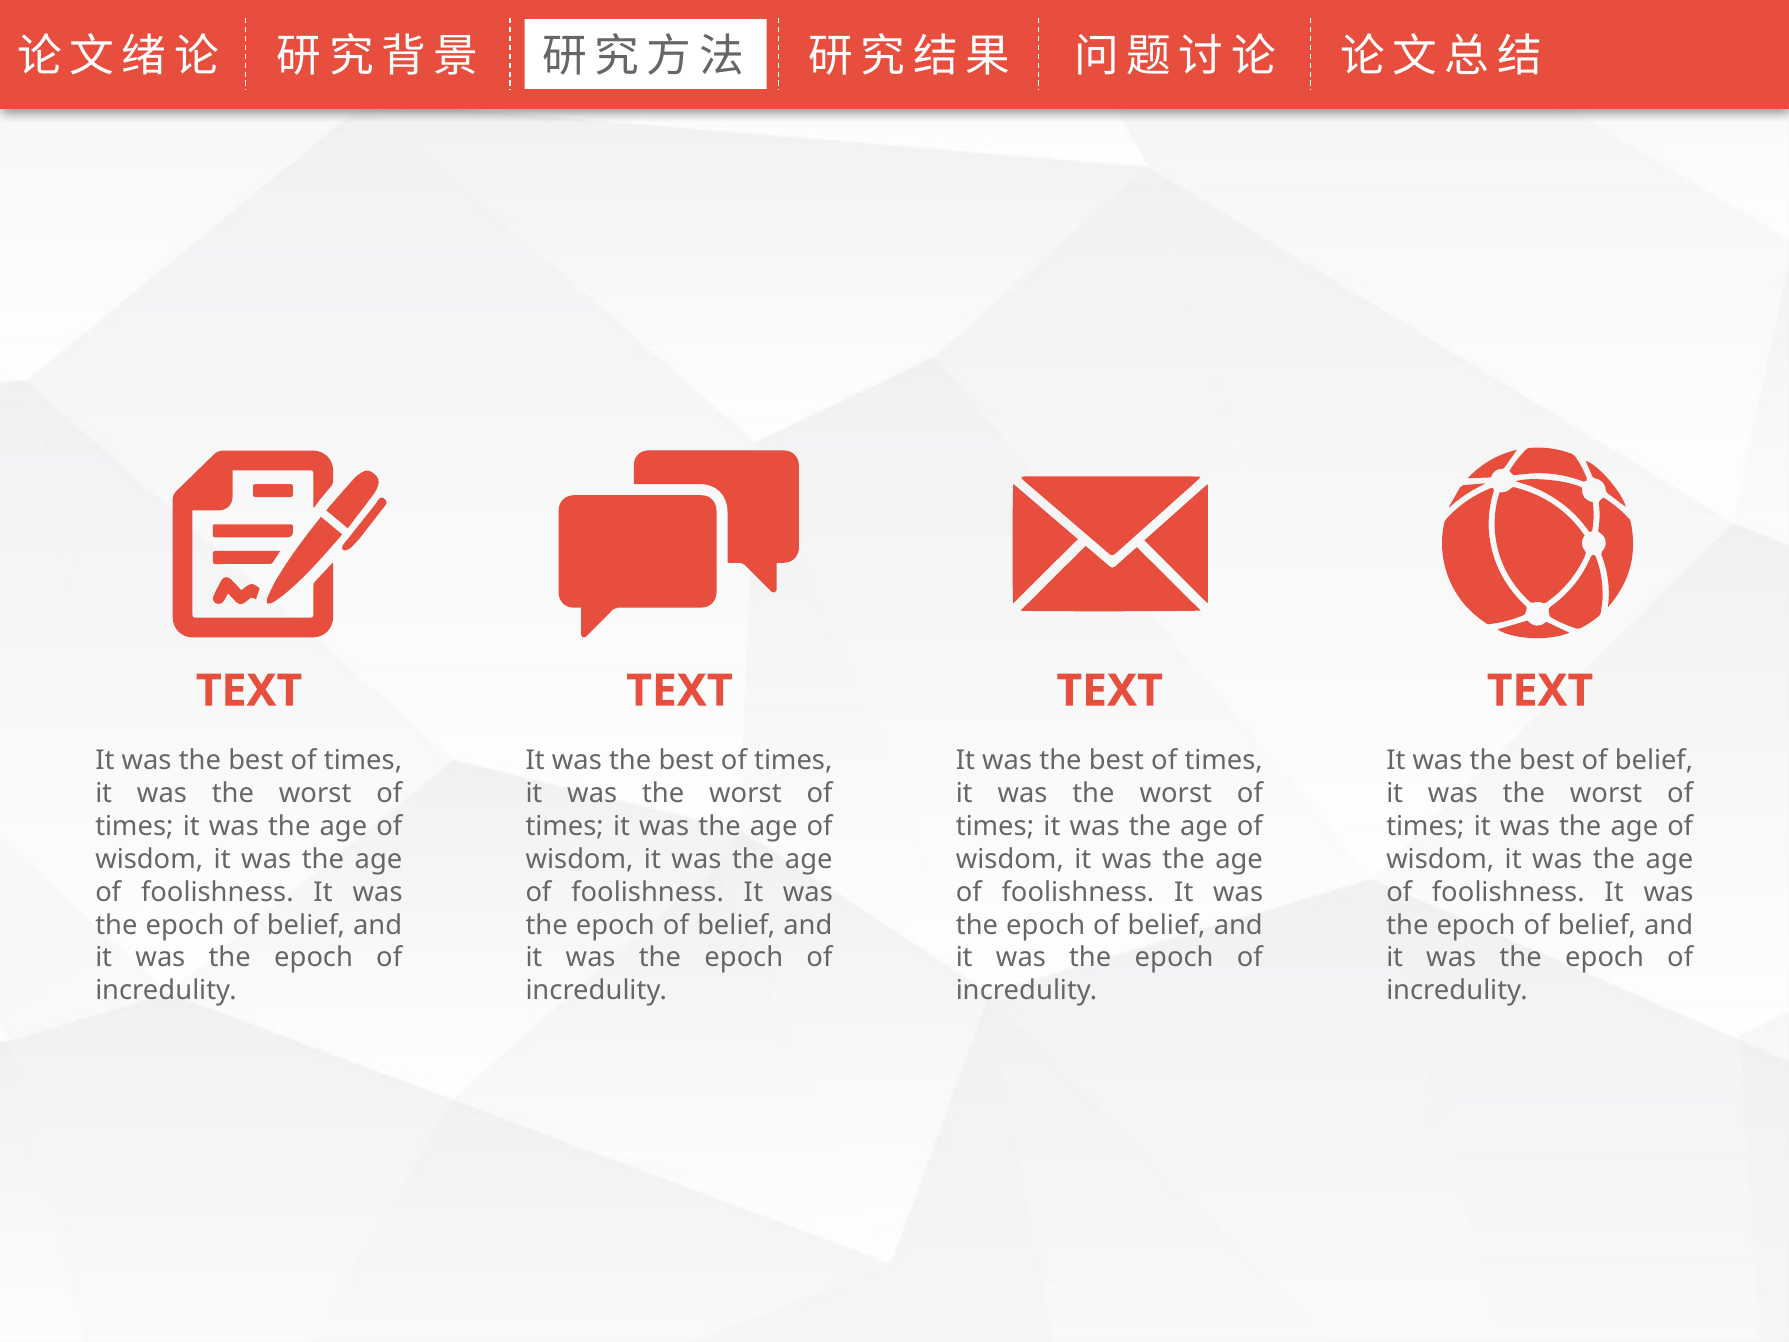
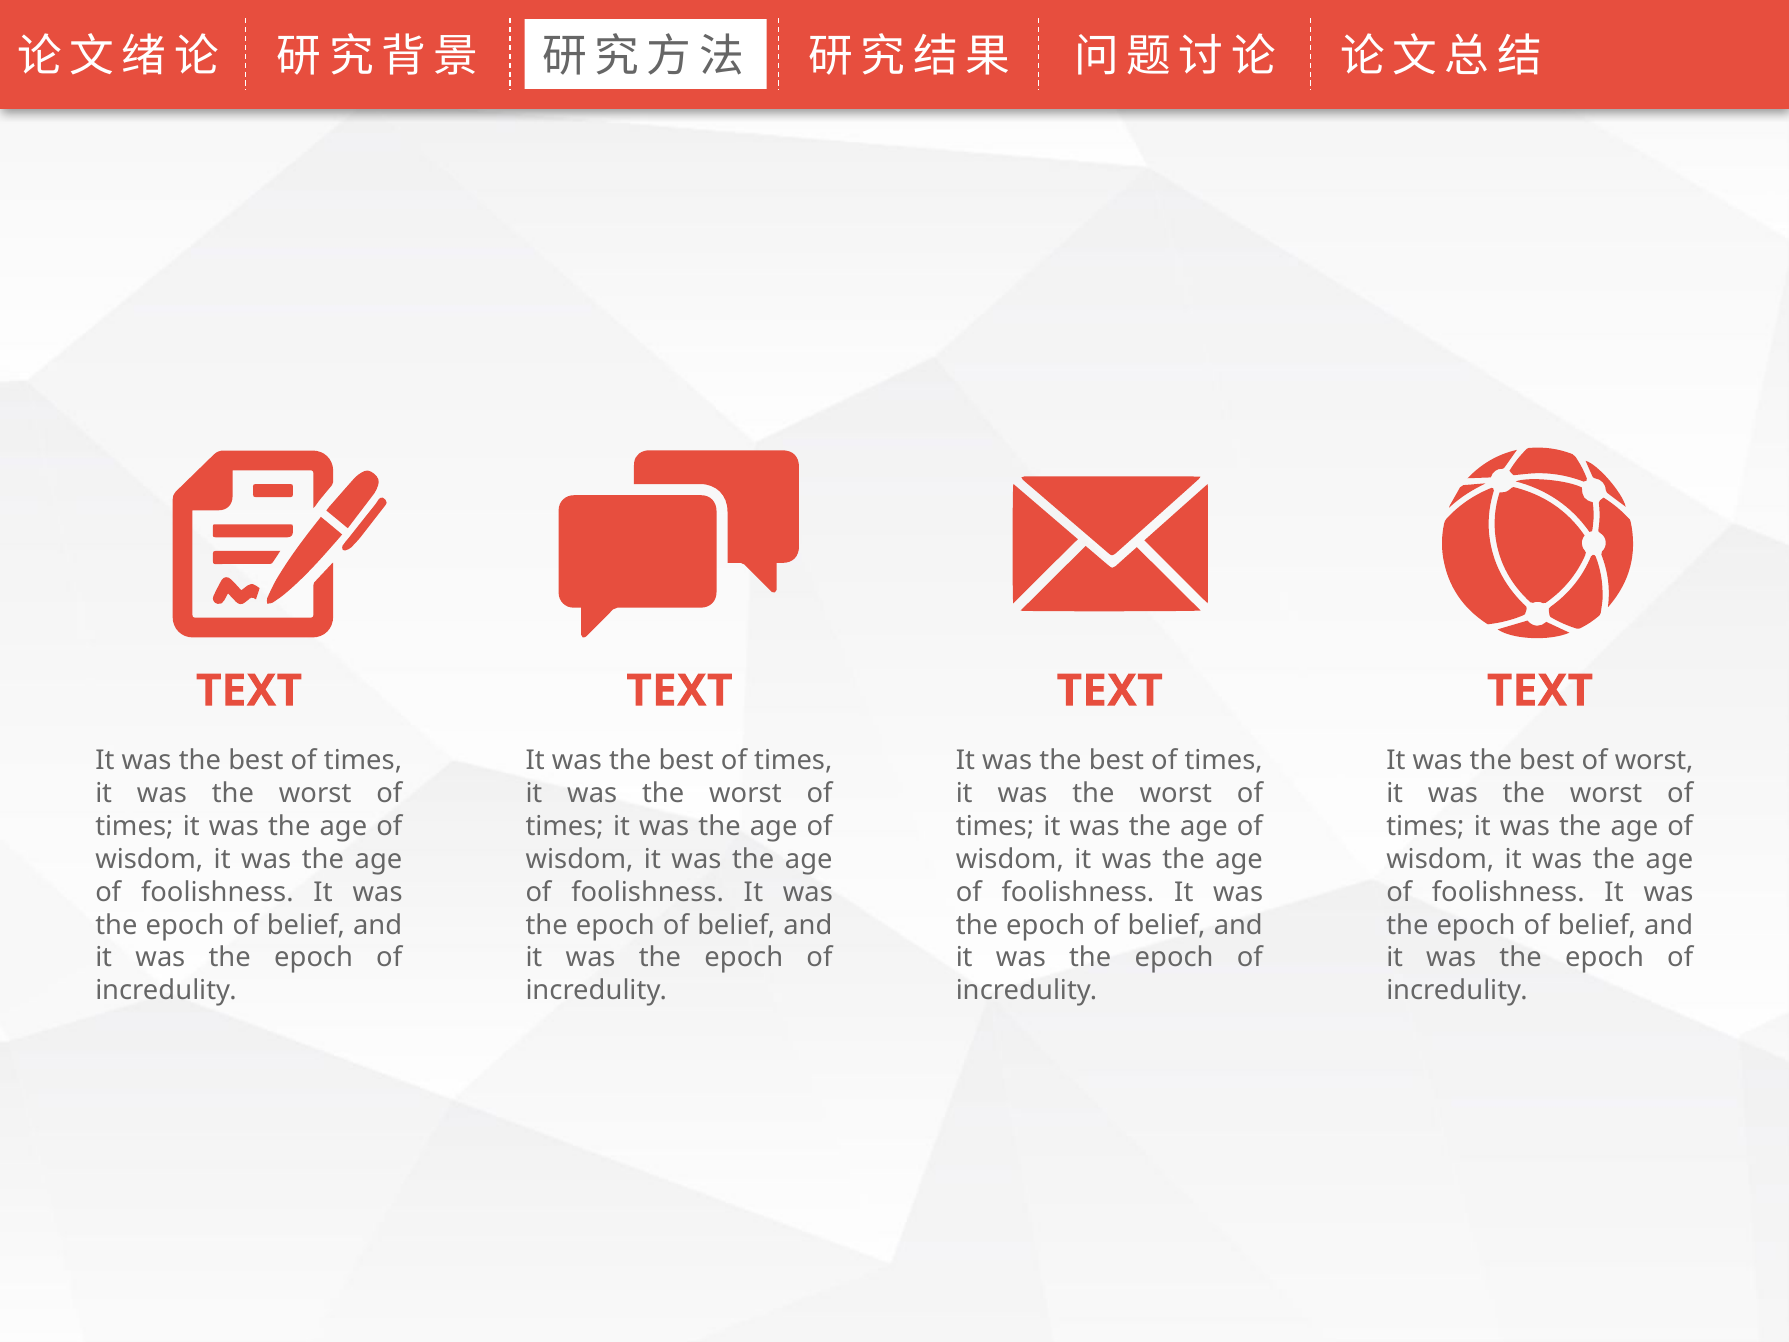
best of belief: belief -> worst (1654, 761)
